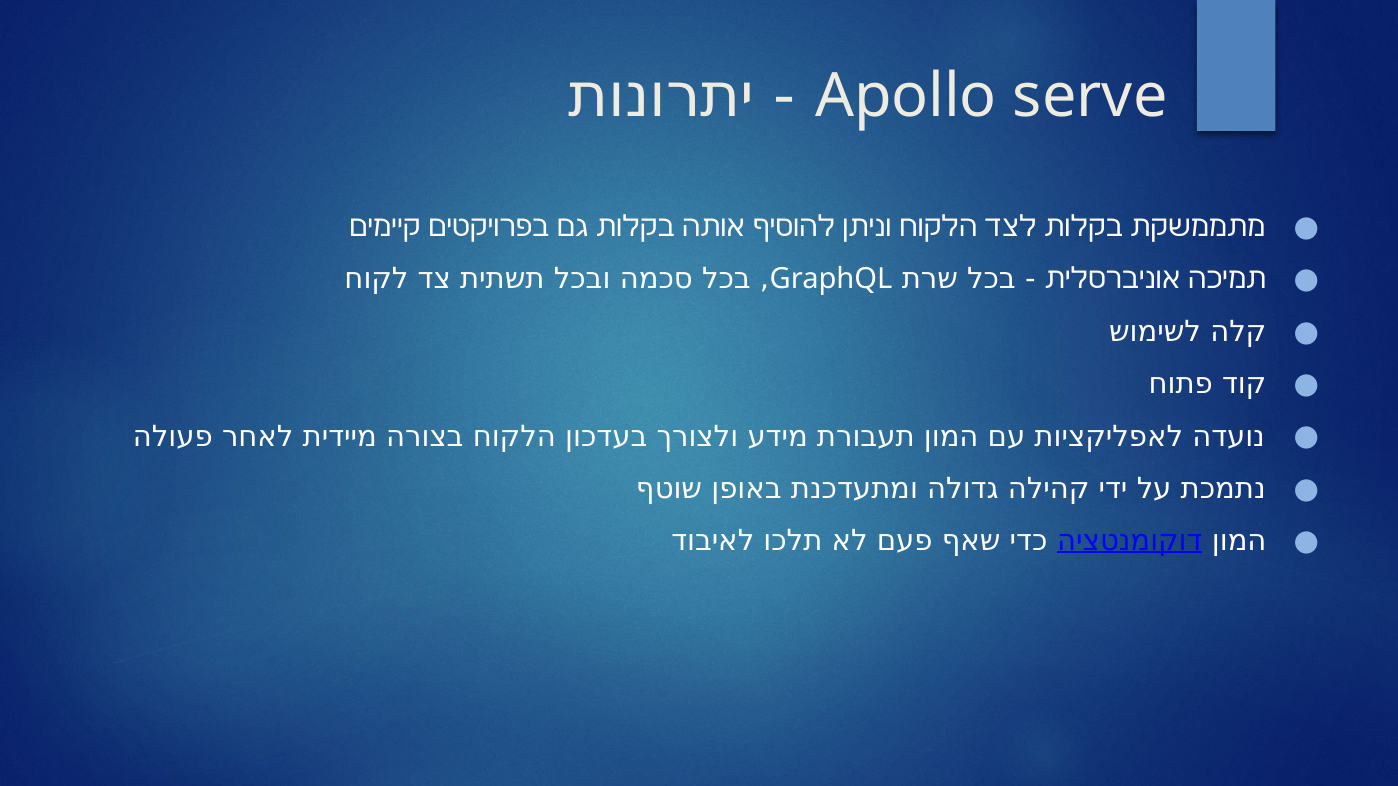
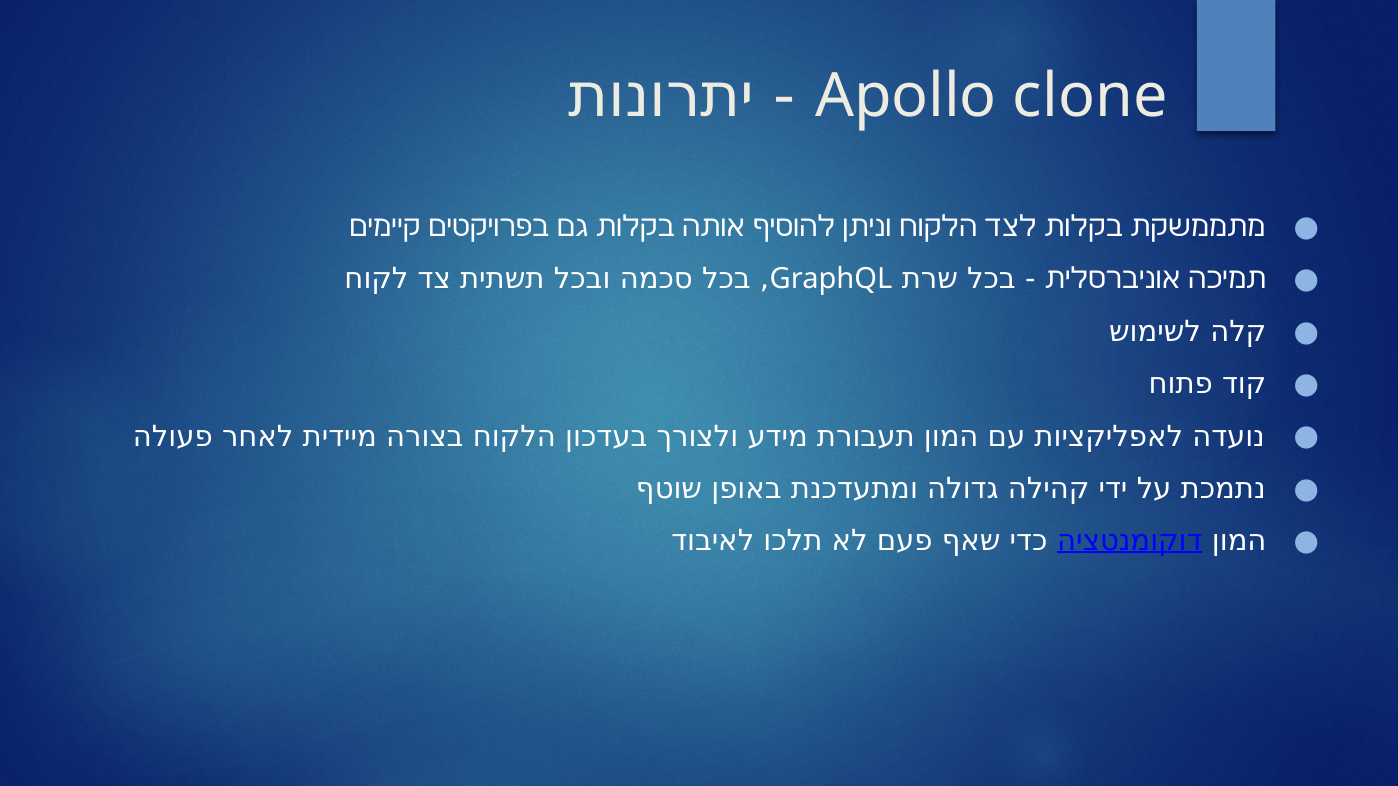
serve: serve -> clone (1090, 97)
